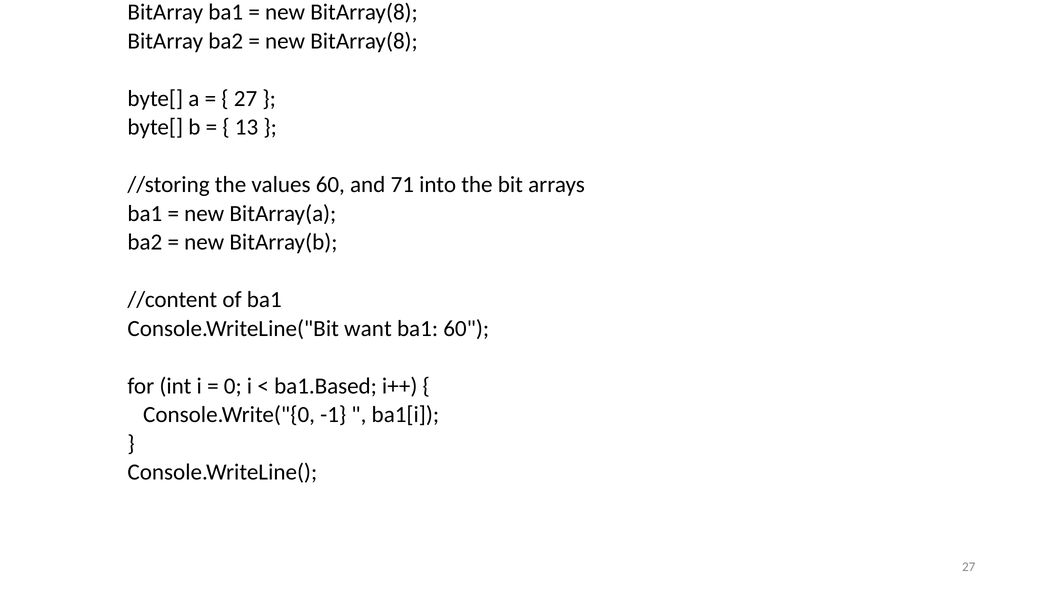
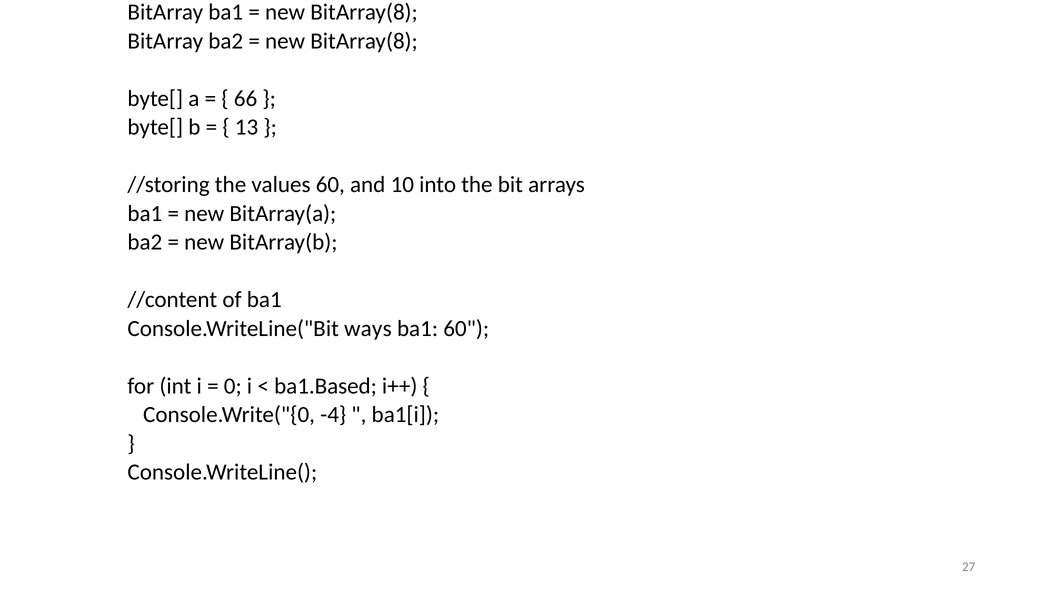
27: 27 -> 66 (246, 99)
71: 71 -> 10 (402, 185)
want: want -> ways (368, 329)
-1: -1 -> -4 (333, 415)
